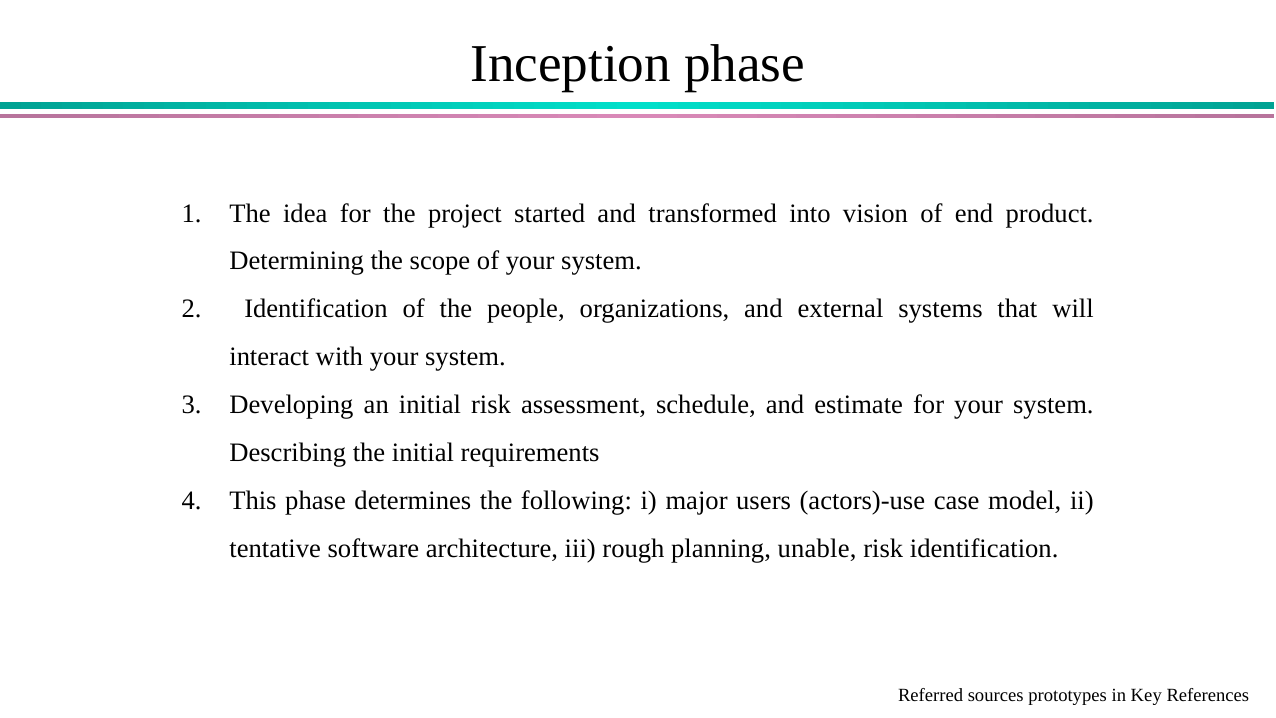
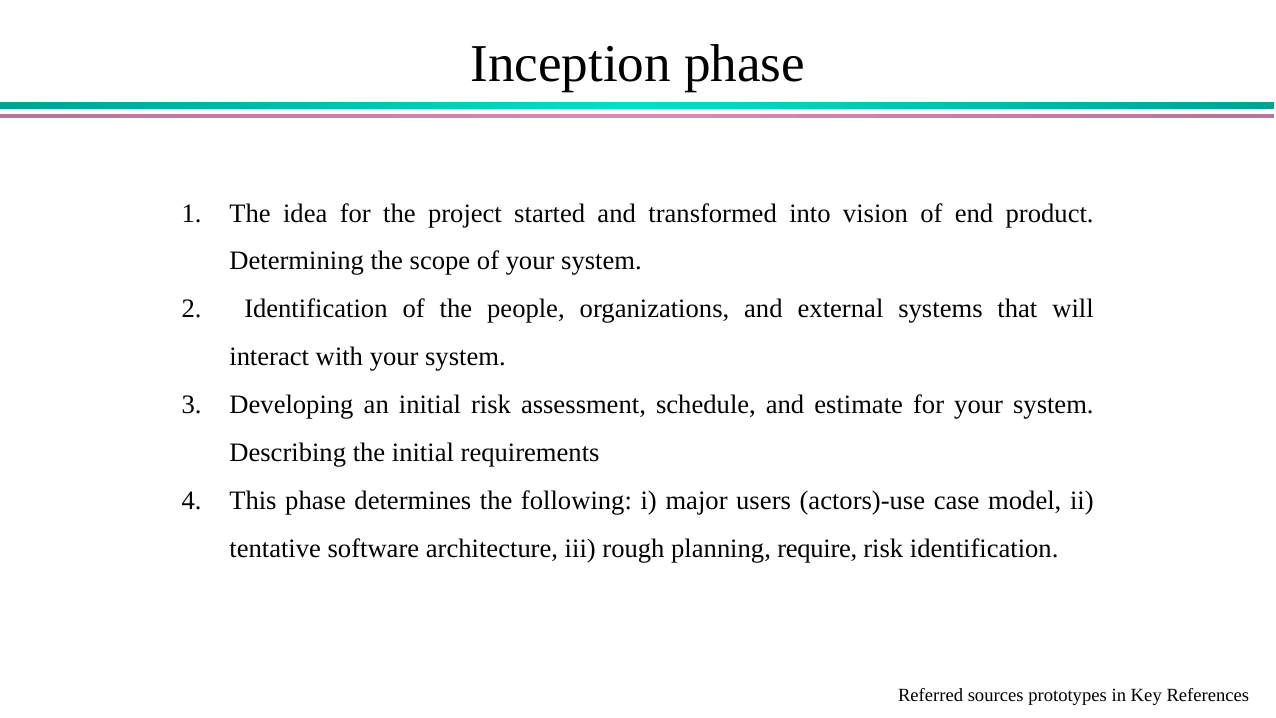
unable: unable -> require (817, 548)
